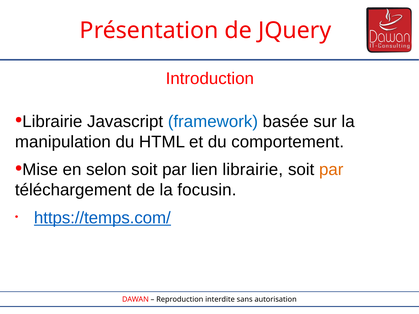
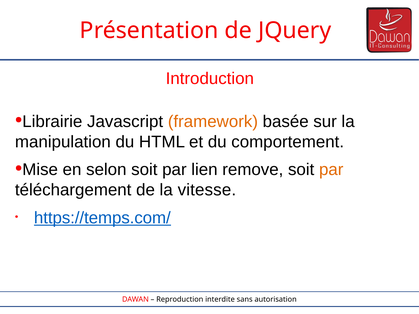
framework colour: blue -> orange (213, 122)
lien librairie: librairie -> remove (253, 170)
focusin: focusin -> vitesse (207, 190)
